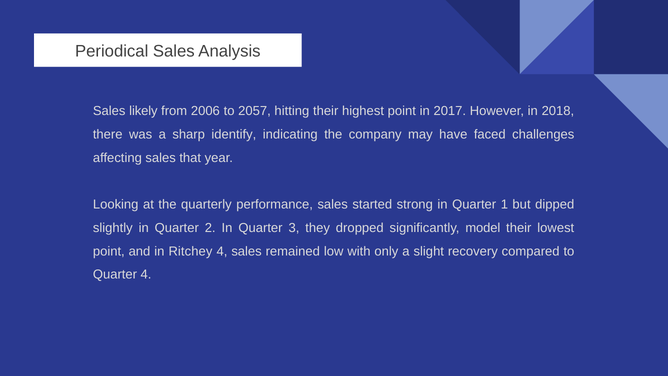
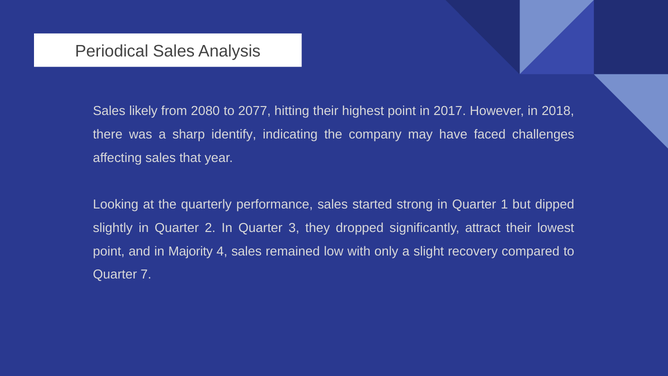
2006: 2006 -> 2080 (205, 111)
2057: 2057 -> 2077 (254, 111)
model: model -> attract (483, 228)
Ritchey: Ritchey -> Majority (191, 251)
Quarter 4: 4 -> 7 (146, 275)
